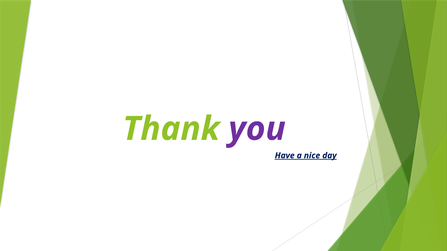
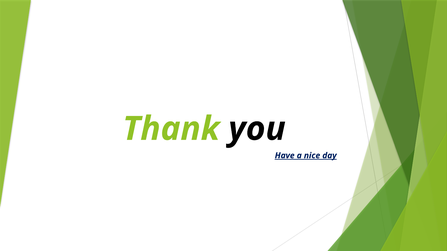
you colour: purple -> black (257, 129)
